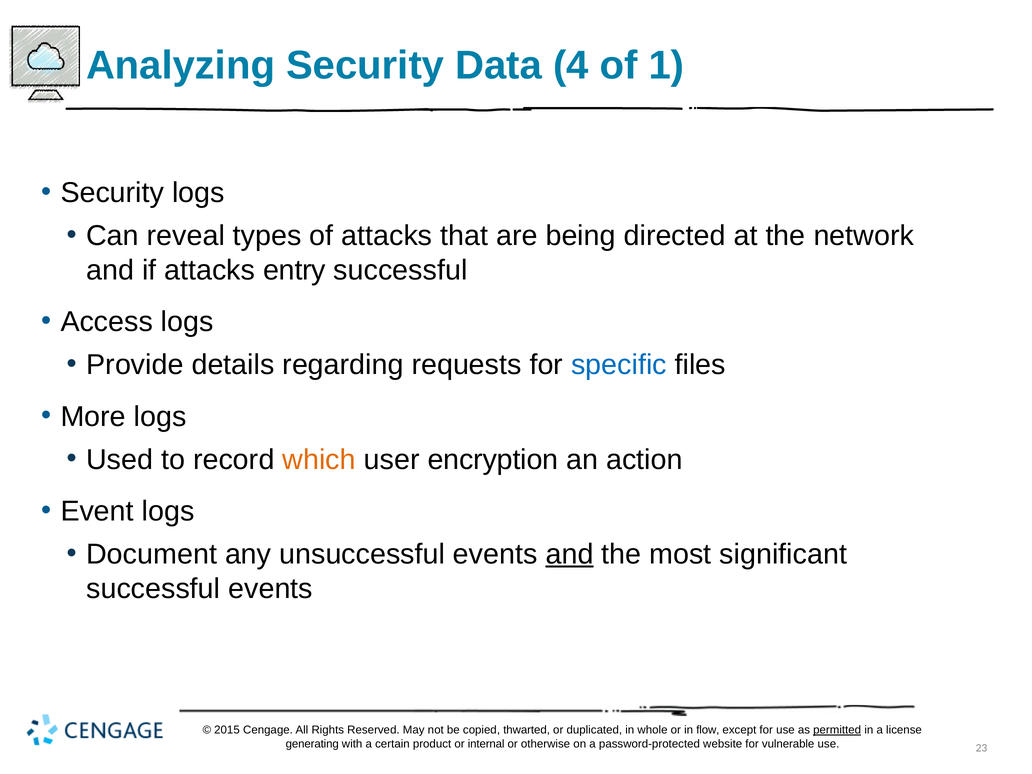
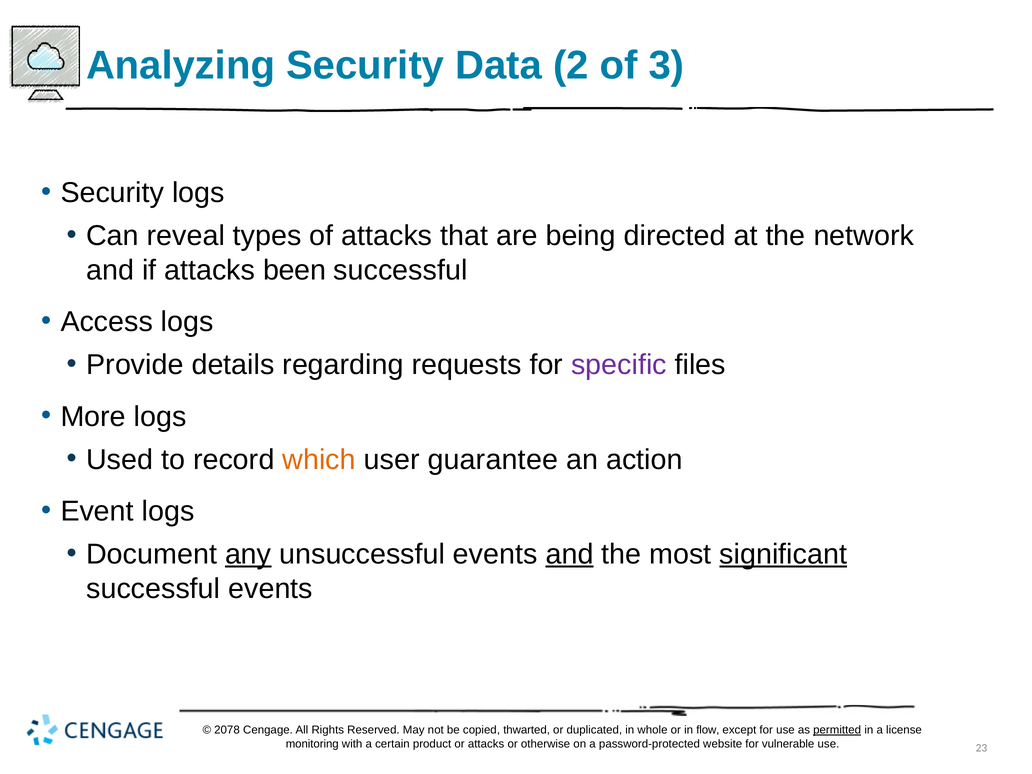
4: 4 -> 2 (571, 65)
1: 1 -> 3 (666, 65)
entry: entry -> been (295, 270)
specific colour: blue -> purple (619, 365)
encryption: encryption -> guarantee (493, 460)
any underline: none -> present (248, 554)
significant underline: none -> present (783, 554)
2015: 2015 -> 2078 (227, 730)
generating: generating -> monitoring (312, 744)
or internal: internal -> attacks (486, 744)
